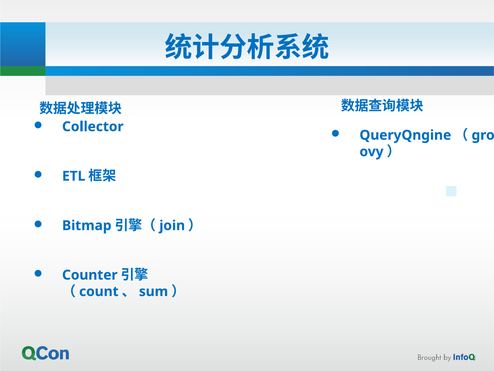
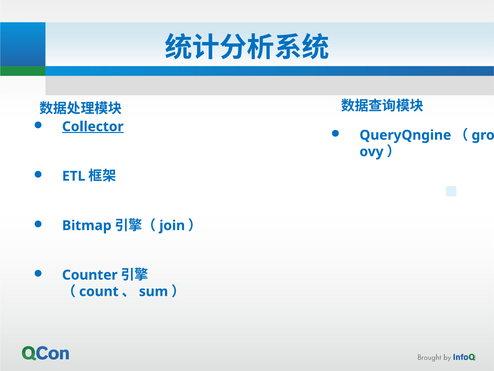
Collector underline: none -> present (93, 126)
